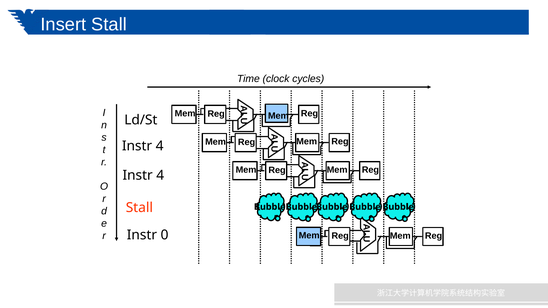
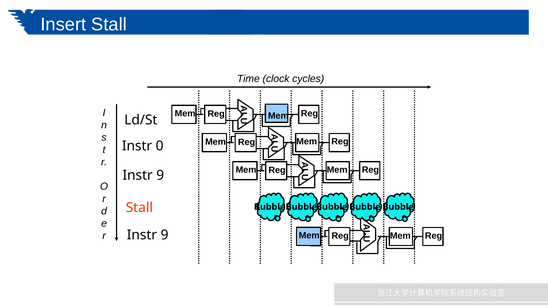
4: 4 -> 0 (160, 146)
4: 4 -> 9 (160, 175)
0: 0 -> 9 (165, 235)
